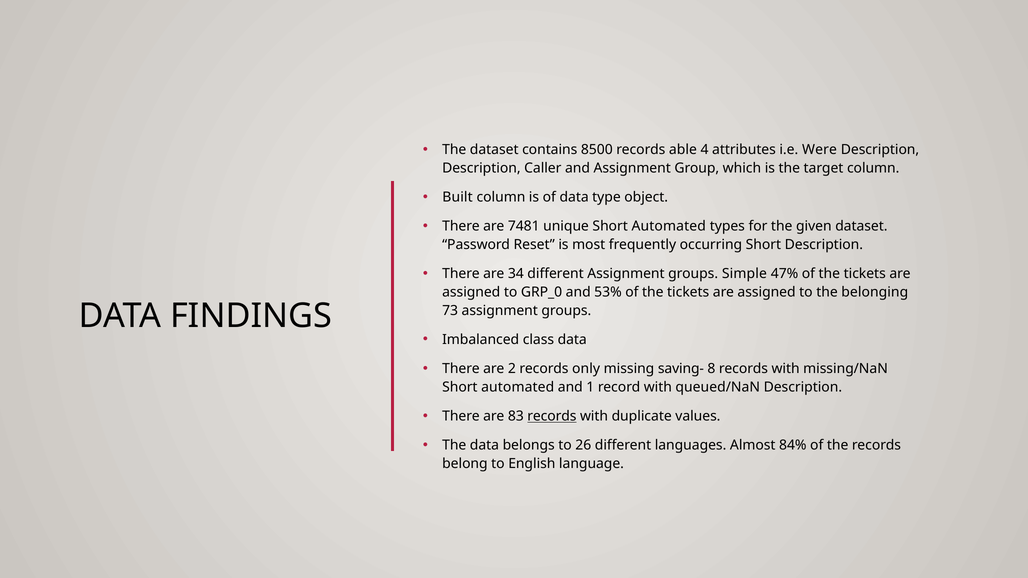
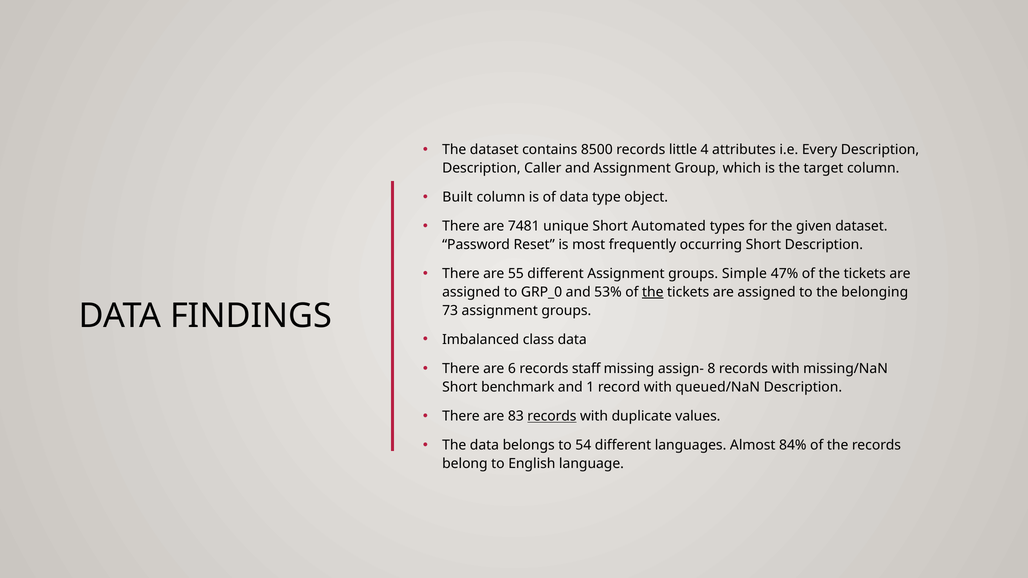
able: able -> little (683, 150)
Were: Were -> Every (820, 150)
34: 34 -> 55 (516, 274)
the underline: none -> present (653, 292)
2: 2 -> 6 (512, 369)
only: only -> staff (586, 369)
saving-: saving- -> assign- (681, 369)
automated: automated -> benchmark (518, 387)
26: 26 -> 54 (583, 445)
